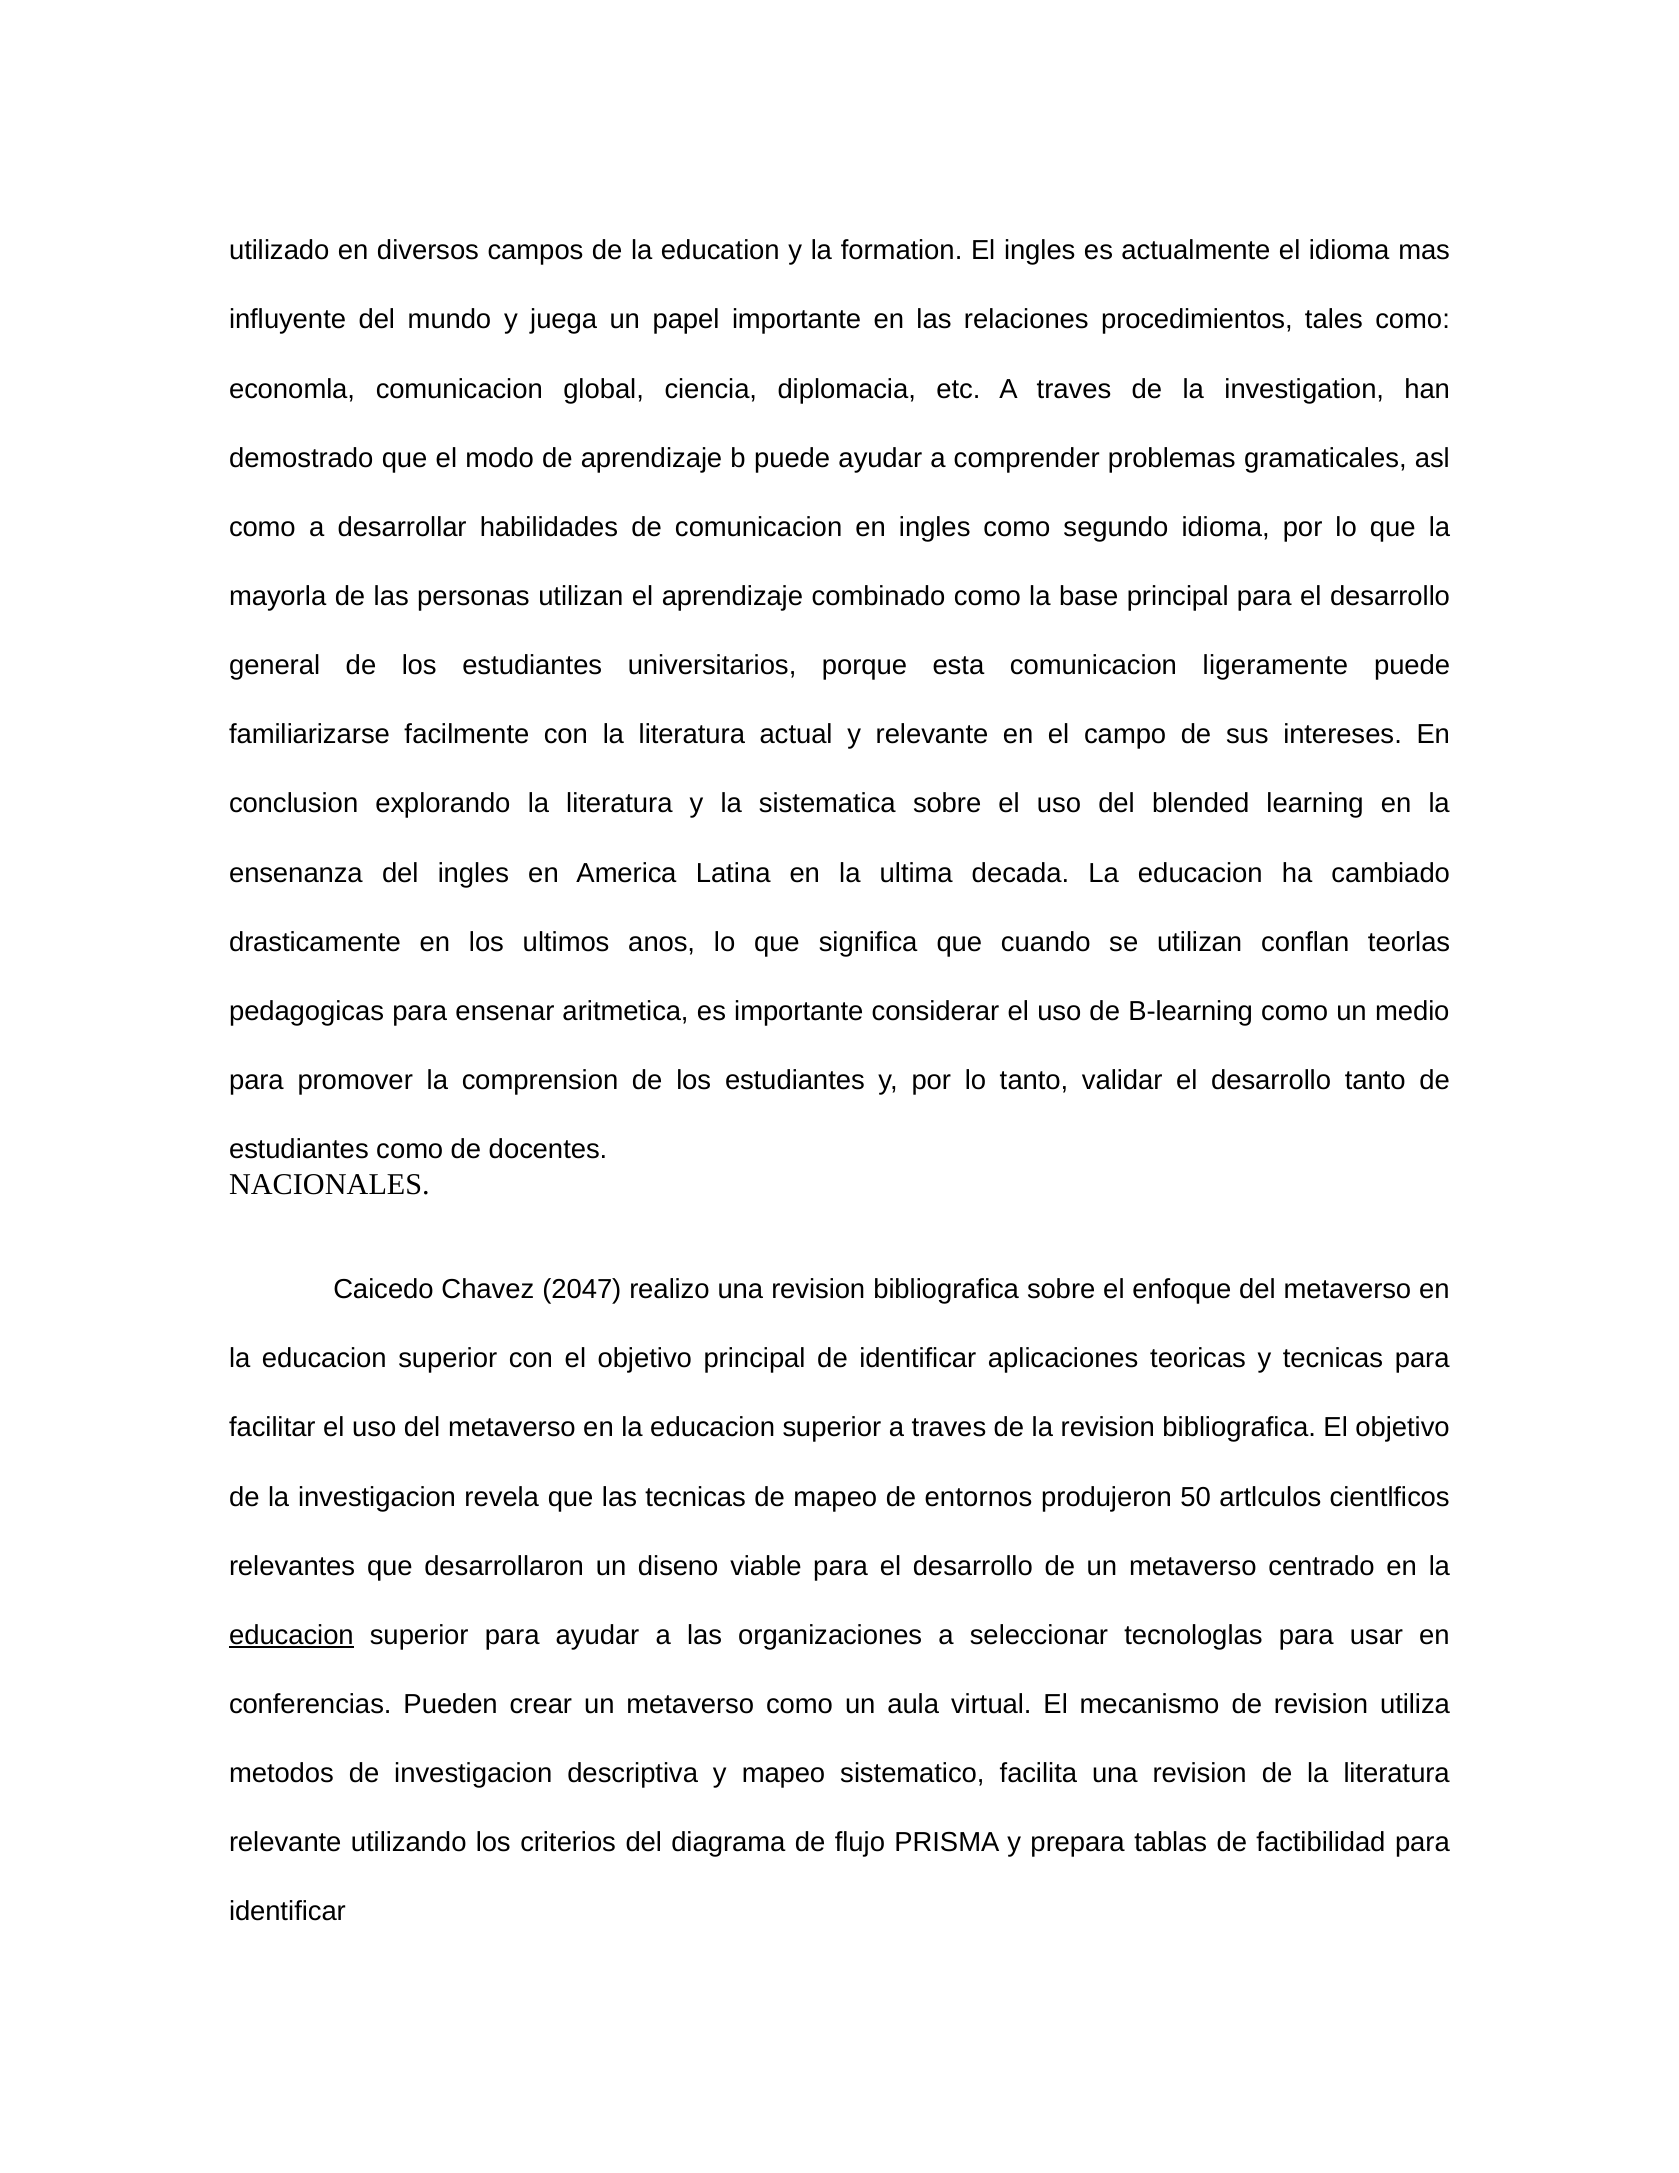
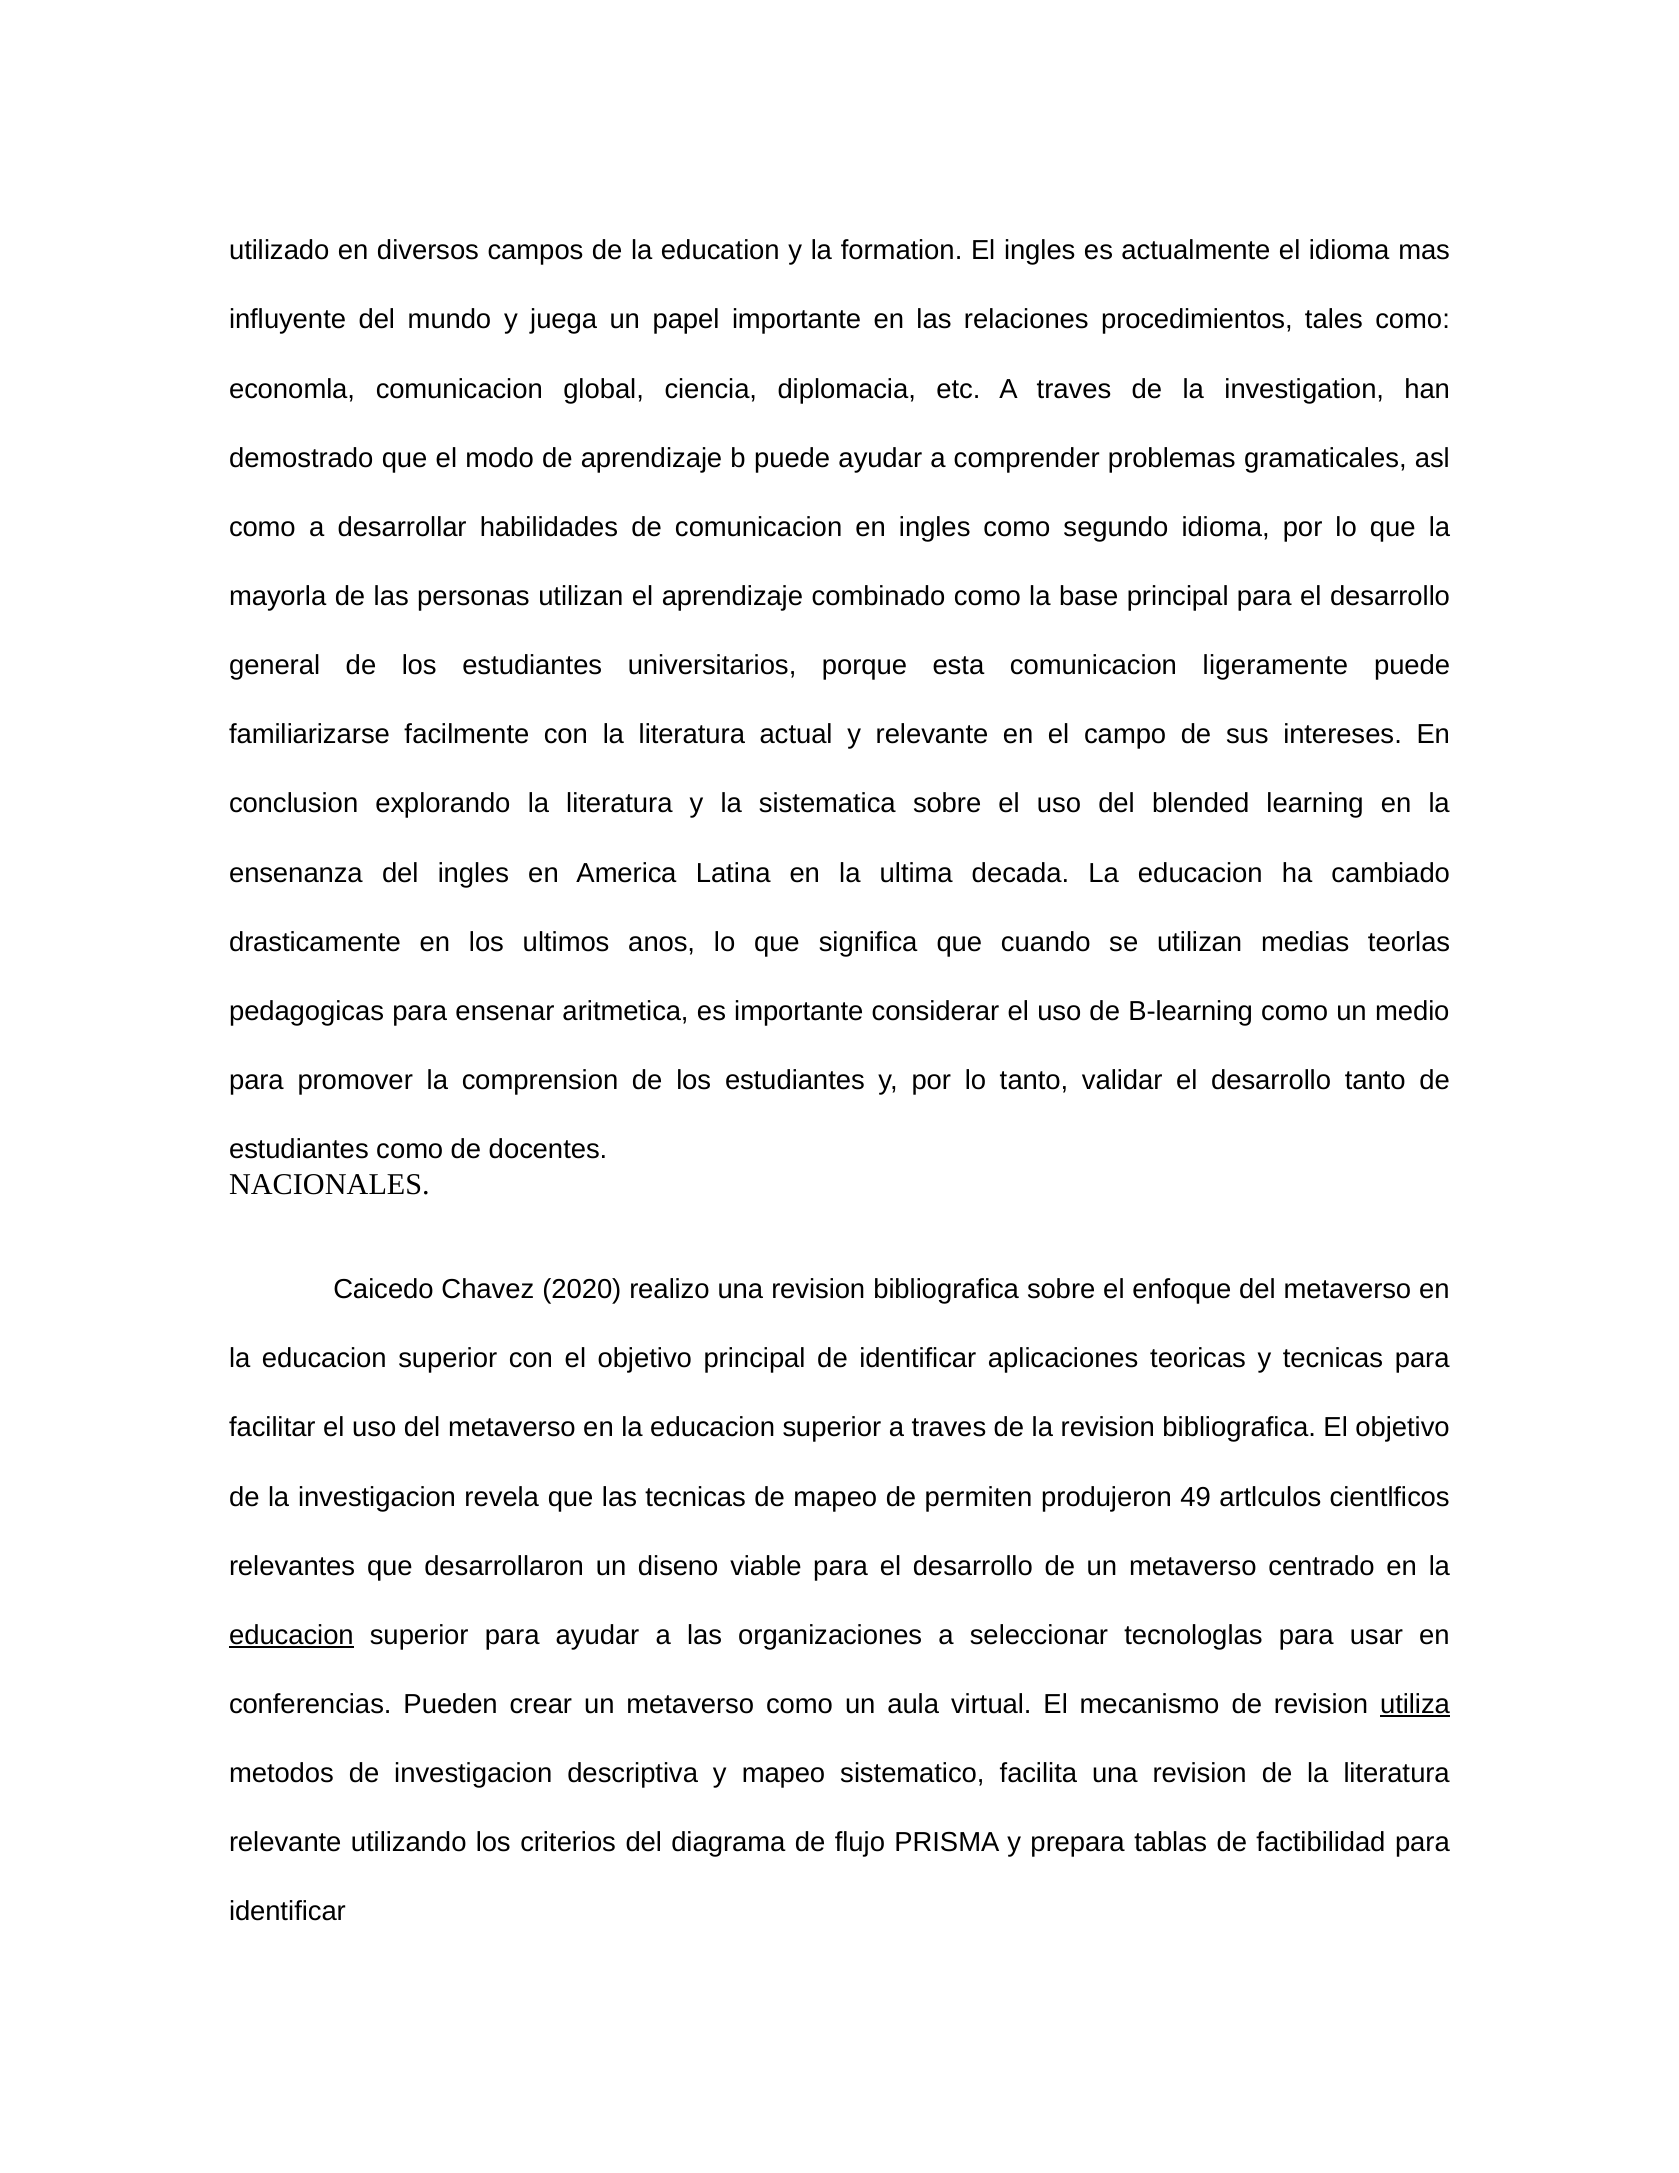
conflan: conflan -> medias (1305, 942)
2047: 2047 -> 2020 (582, 1289)
entornos: entornos -> permiten (978, 1497)
50: 50 -> 49 (1196, 1497)
utiliza underline: none -> present (1415, 1704)
